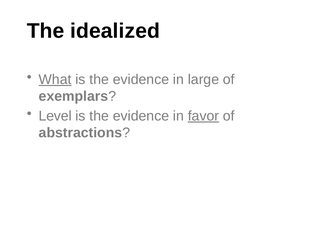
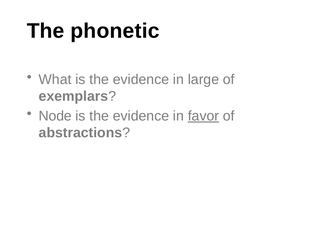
idealized: idealized -> phonetic (115, 31)
What underline: present -> none (55, 79)
Level: Level -> Node (55, 116)
